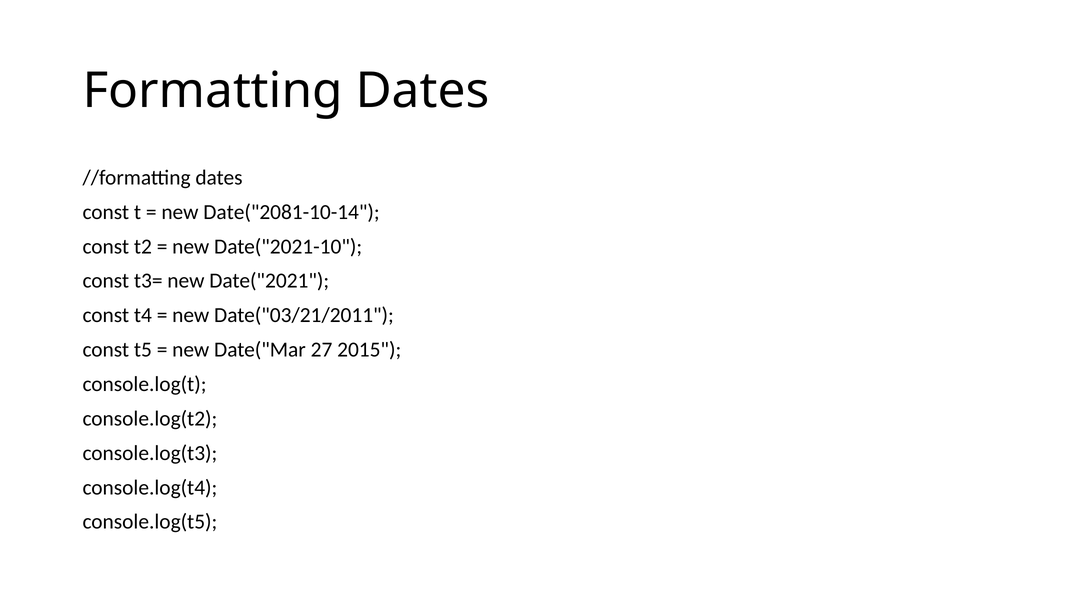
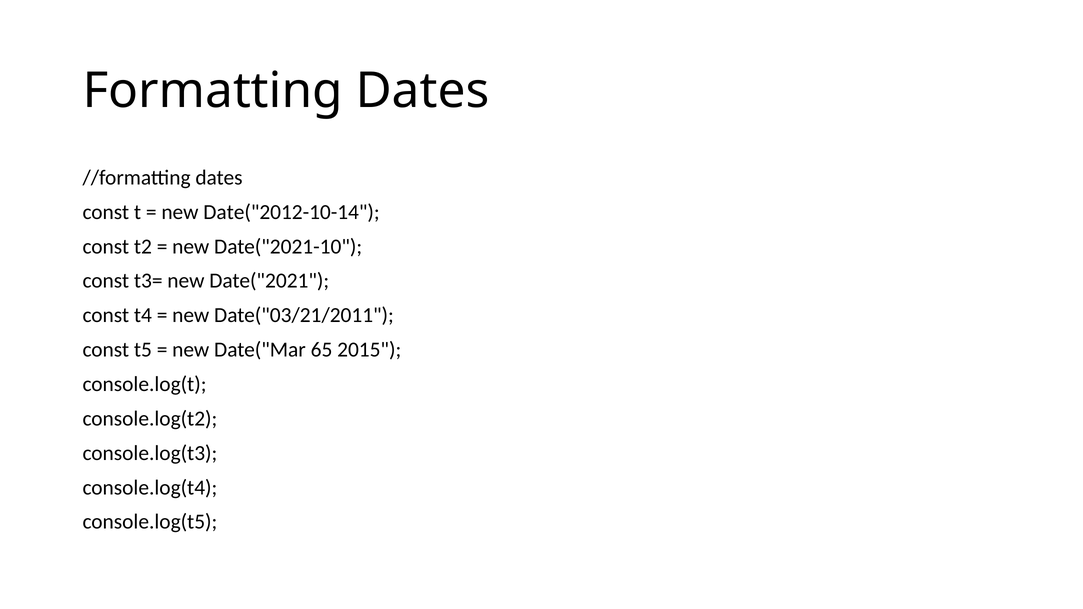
Date("2081-10-14: Date("2081-10-14 -> Date("2012-10-14 (291, 212)
27: 27 -> 65 (322, 350)
